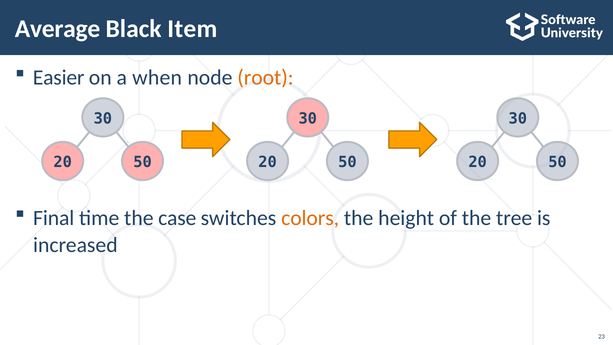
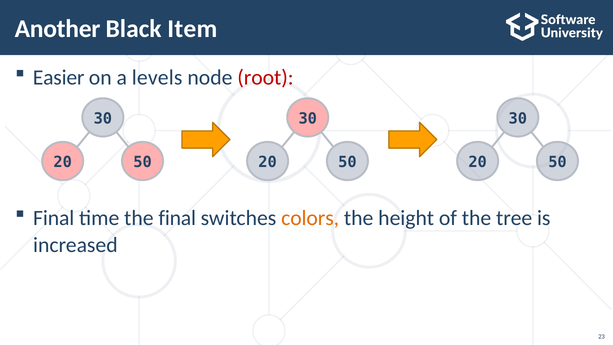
Average: Average -> Another (58, 29)
when: when -> levels (157, 78)
root colour: orange -> red (265, 78)
the case: case -> final (177, 218)
